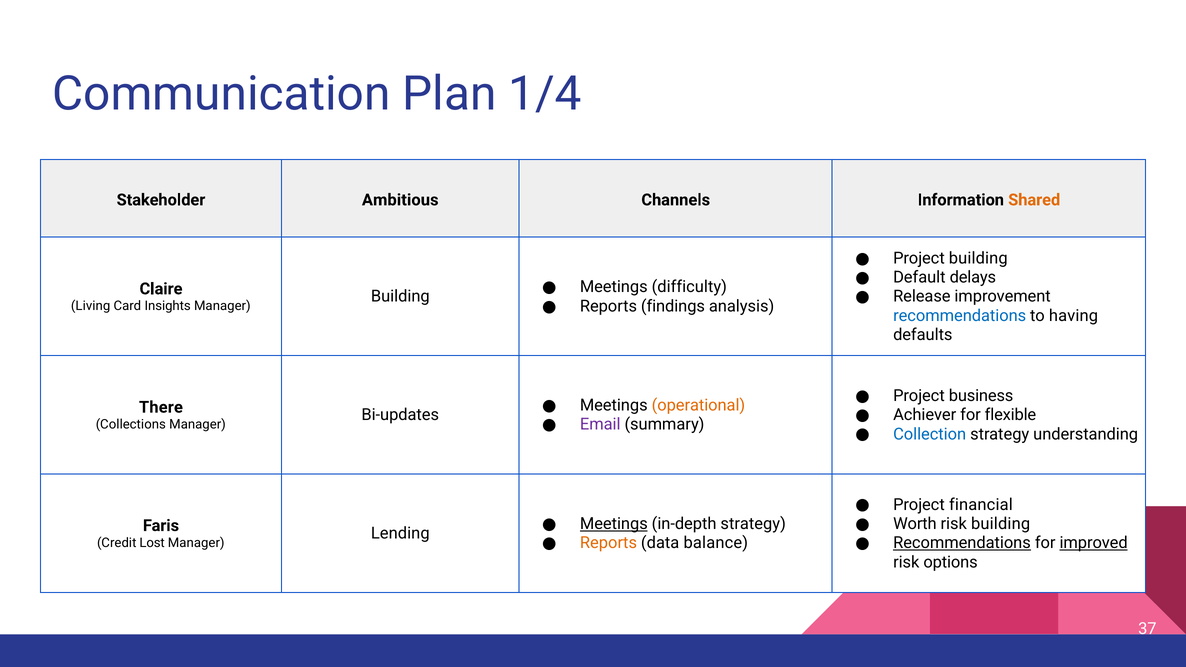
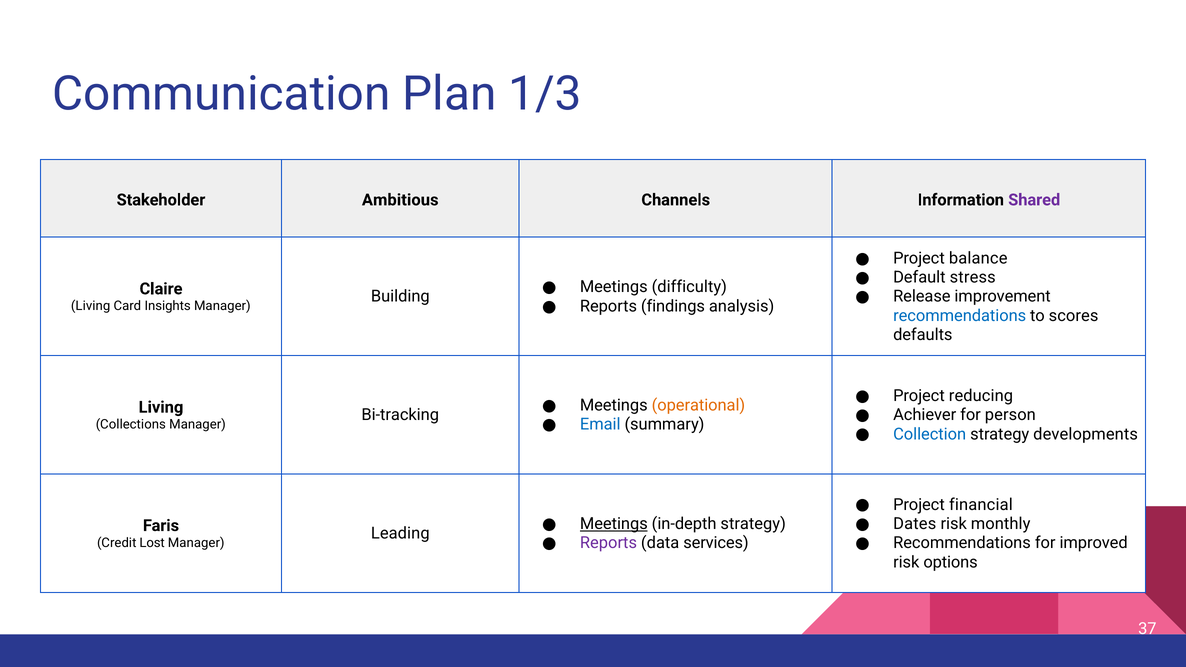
1/4: 1/4 -> 1/3 (545, 94)
Shared colour: orange -> purple (1034, 200)
Project building: building -> balance (978, 258)
delays: delays -> stress (973, 277)
having: having -> scores (1074, 316)
business: business -> reducing (981, 396)
There: There -> Living (161, 407)
flexible: flexible -> person (1010, 415)
Bi-updates: Bi-updates -> Bi-tracking (400, 415)
Email colour: purple -> blue (600, 425)
understanding: understanding -> developments (1086, 434)
Worth: Worth -> Dates (915, 524)
risk building: building -> monthly (1001, 524)
Lending: Lending -> Leading (400, 533)
Reports colour: orange -> purple (608, 543)
balance: balance -> services (716, 543)
Recommendations underline: present -> none (962, 543)
improved underline: present -> none (1094, 543)
